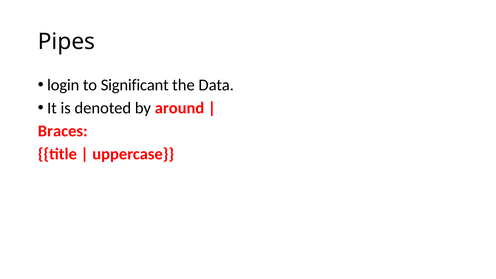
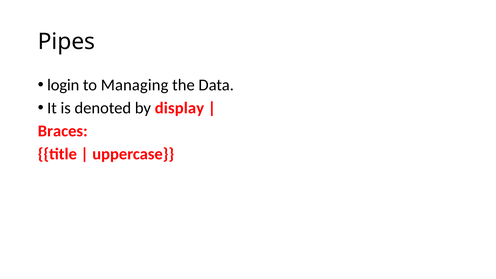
Significant: Significant -> Managing (135, 85)
around: around -> display (179, 108)
